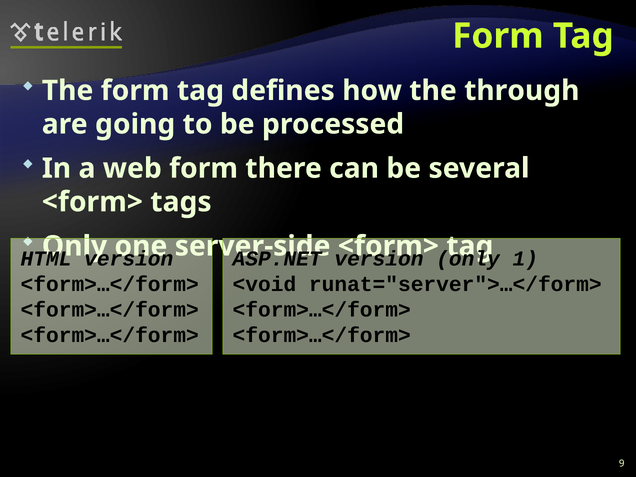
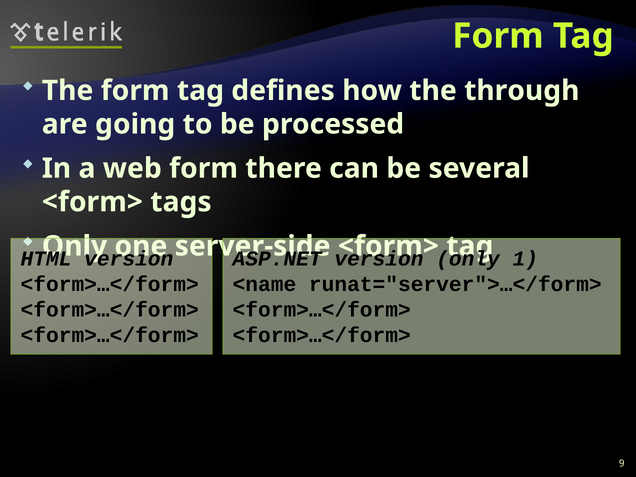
<void: <void -> <name (264, 284)
